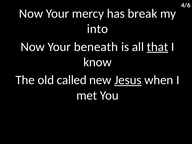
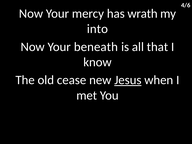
break: break -> wrath (143, 13)
that underline: present -> none (157, 47)
called: called -> cease (72, 80)
